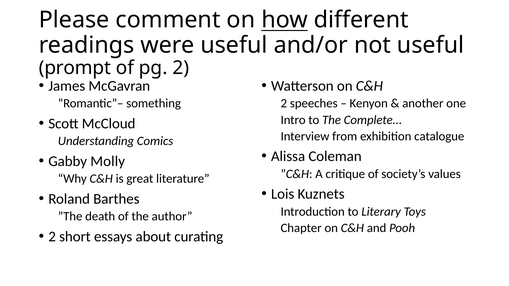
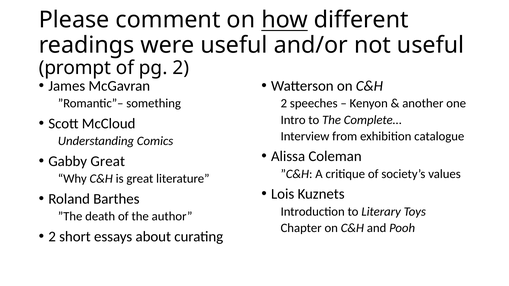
Gabby Molly: Molly -> Great (108, 161)
